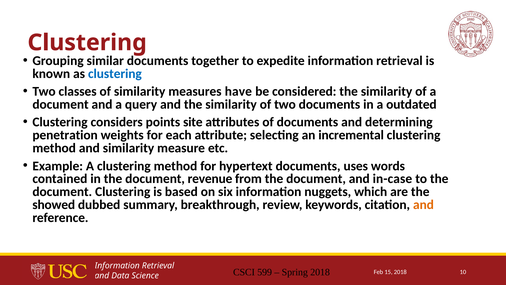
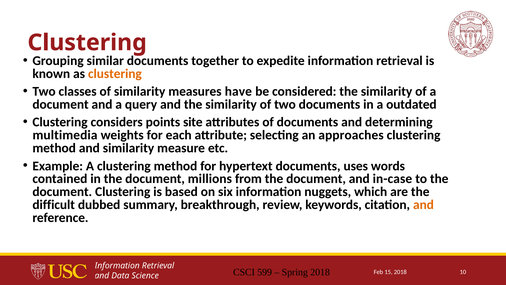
clustering colour: blue -> orange (115, 74)
penetration: penetration -> multimedia (65, 135)
incremental: incremental -> approaches (351, 135)
revenue: revenue -> millions (210, 179)
showed: showed -> difficult (54, 205)
